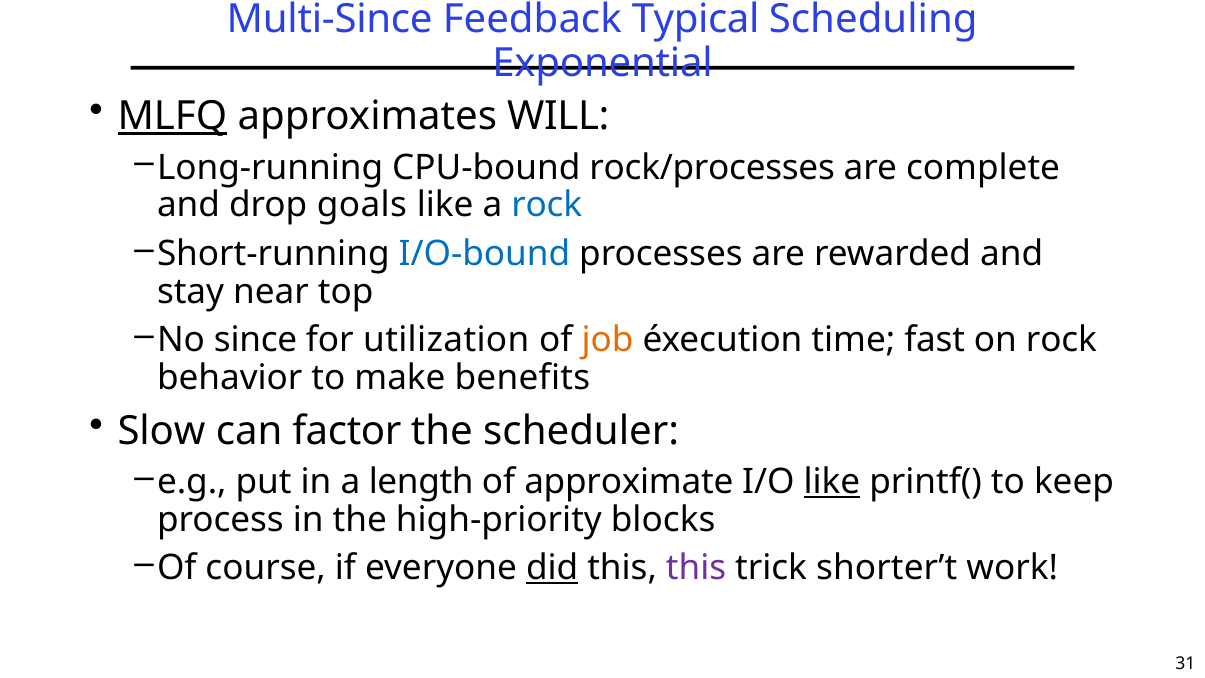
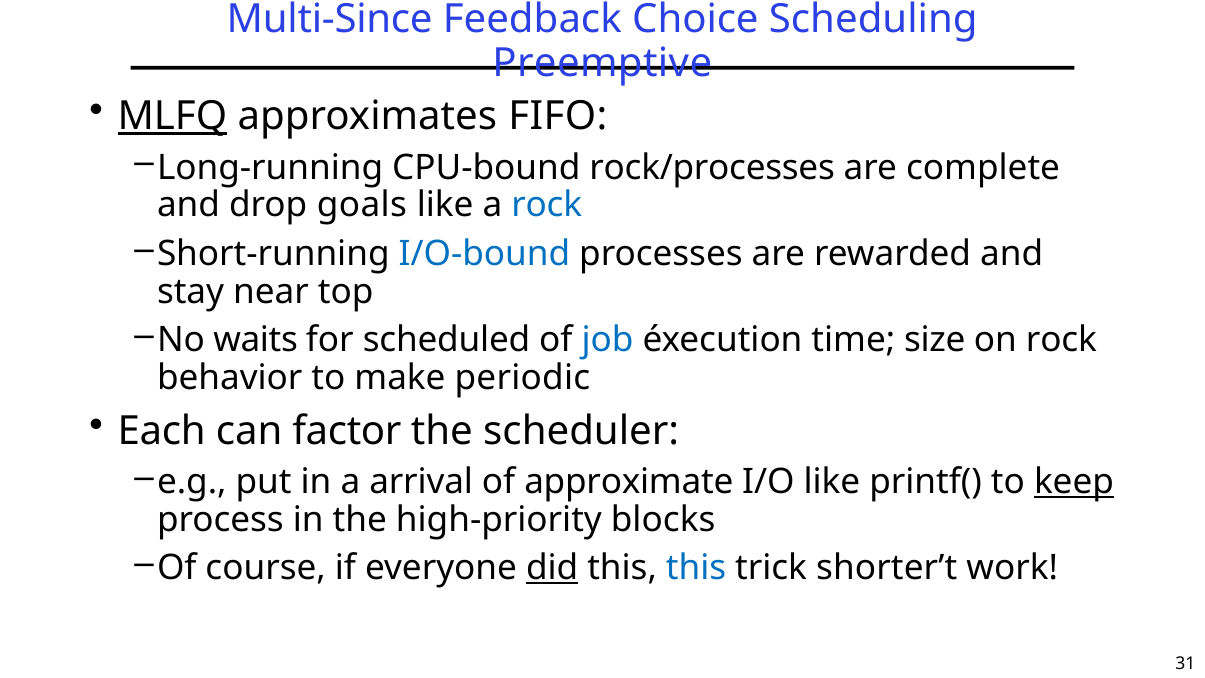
Typical: Typical -> Choice (695, 19)
Exponential: Exponential -> Preemptive (602, 63)
WILL: WILL -> FIFO (558, 116)
since: since -> waits (256, 340)
utilization: utilization -> scheduled (447, 340)
job colour: orange -> blue (608, 340)
fast: fast -> size (935, 340)
benefits: benefits -> periodic (522, 378)
Slow: Slow -> Each (162, 431)
length: length -> arrival (421, 482)
like underline: present -> none (832, 482)
keep underline: none -> present (1074, 482)
this colour: purple -> blue (696, 568)
